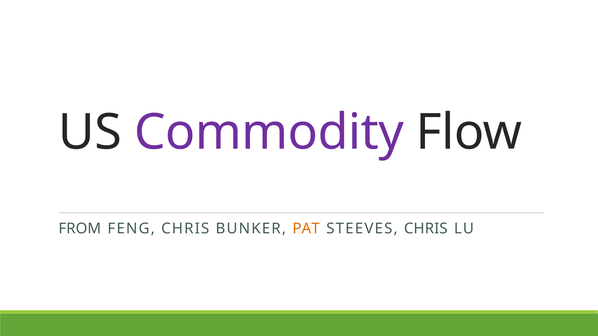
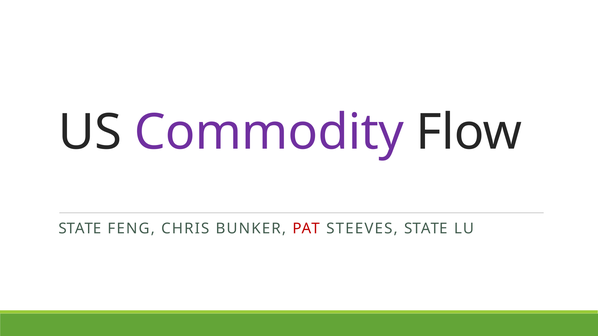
FROM: FROM -> STATE (80, 229)
PAT colour: orange -> red (306, 229)
STEEVES CHRIS: CHRIS -> STATE (426, 229)
